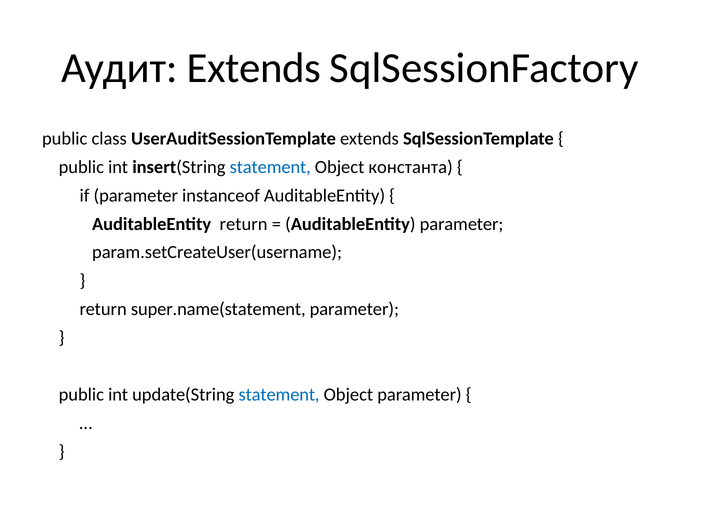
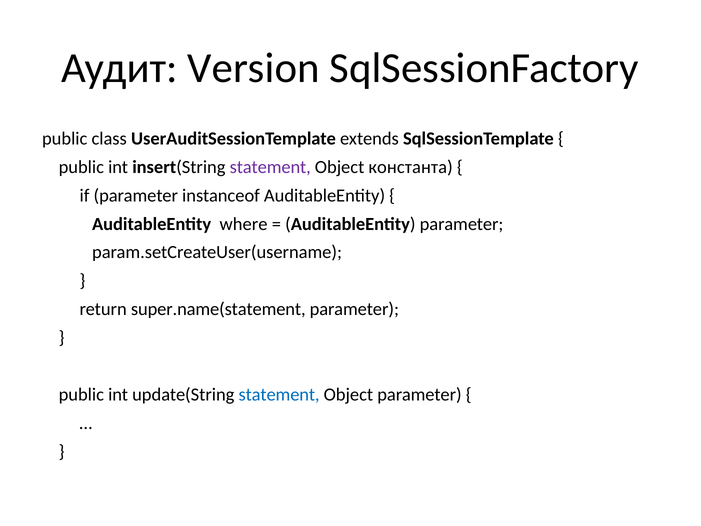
Аудит Extends: Extends -> Version (254, 68)
statement colour: blue -> purple (270, 167)
AuditableEntity return: return -> where (244, 224)
